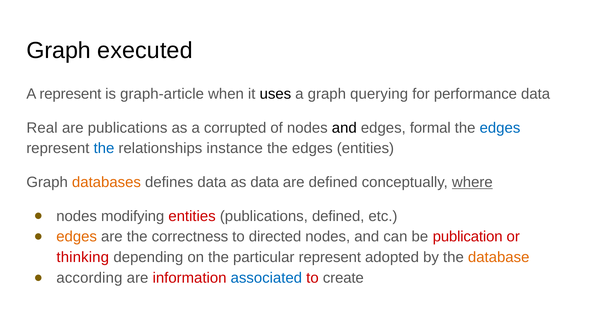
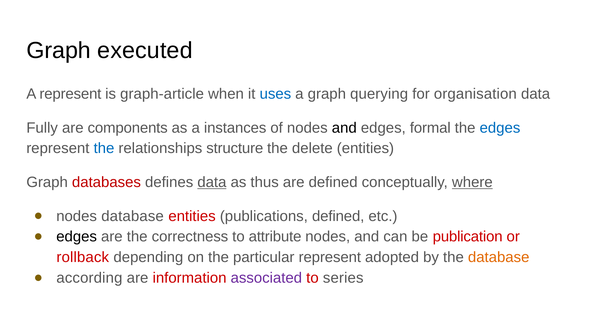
uses colour: black -> blue (275, 94)
performance: performance -> organisation (475, 94)
Real: Real -> Fully (42, 128)
are publications: publications -> components (128, 128)
corrupted: corrupted -> instances (235, 128)
instance: instance -> structure (235, 149)
edges: edges -> delete (312, 149)
databases colour: orange -> red (106, 182)
data underline: none -> present (212, 182)
as data: data -> thus (265, 182)
nodes modifying: modifying -> database (133, 216)
edges colour: orange -> black (77, 237)
directed: directed -> attribute (275, 237)
thinking: thinking -> rollback (83, 258)
associated colour: blue -> purple (266, 278)
create: create -> series (343, 278)
